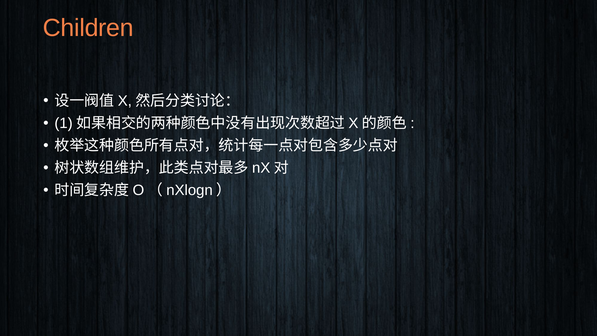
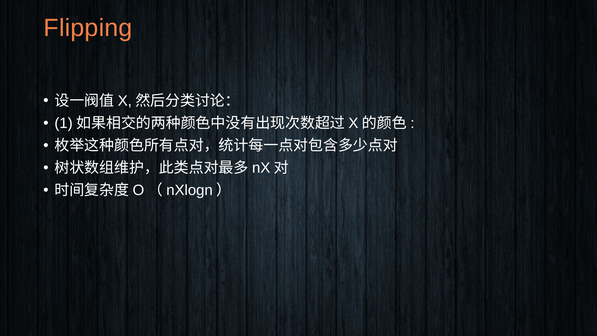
Children: Children -> Flipping (88, 28)
